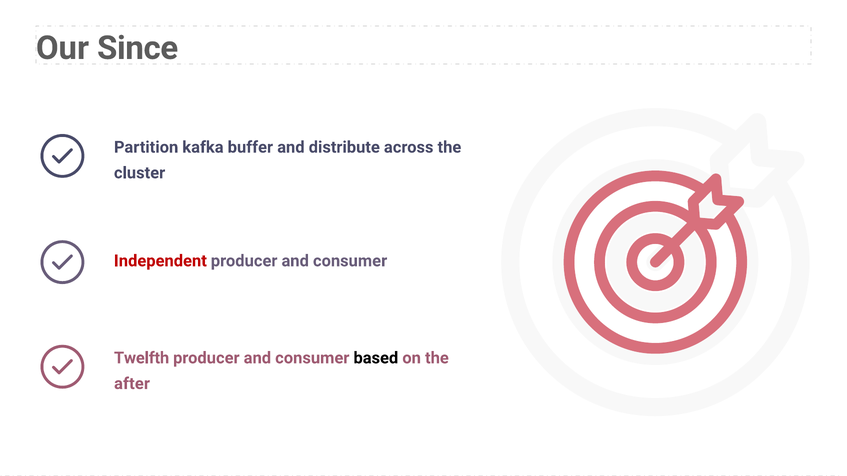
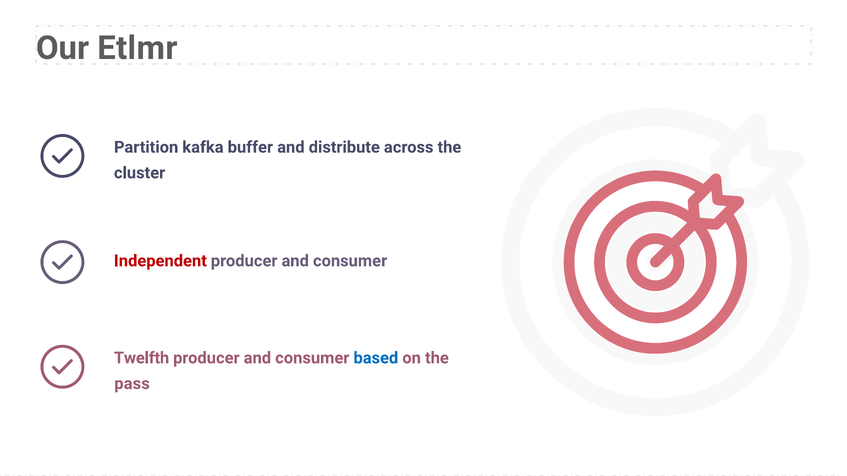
Since: Since -> Etlmr (137, 48)
based colour: black -> blue (376, 358)
after: after -> pass (132, 384)
